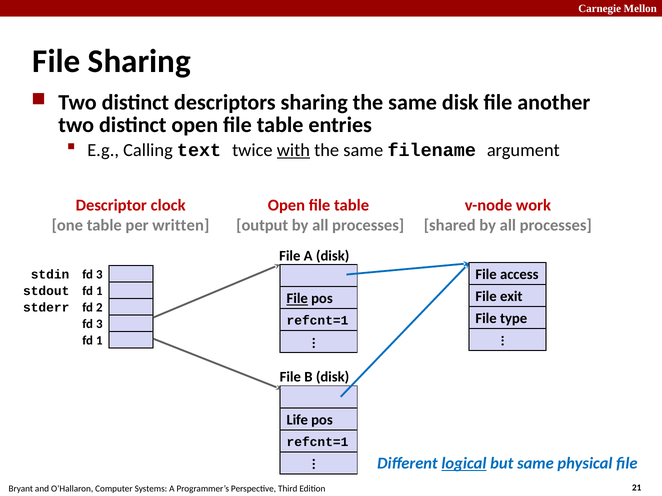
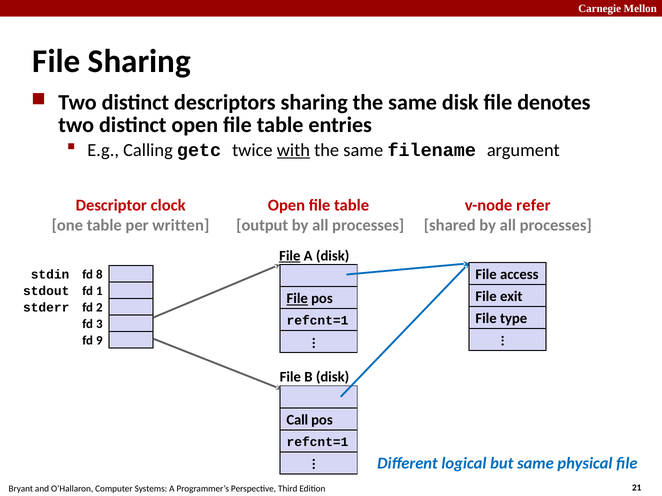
another: another -> denotes (554, 102)
text: text -> getc (199, 150)
work: work -> refer (533, 205)
File underline: none -> present (290, 256)
3: 3 -> 8 (99, 275)
1: 1 -> 9 (99, 341)
Life: Life -> Call (297, 420)
logical underline: present -> none (464, 464)
